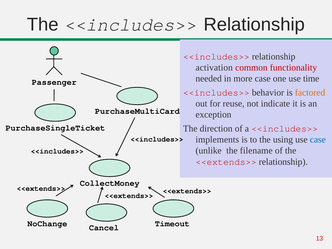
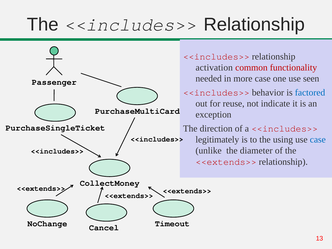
time: time -> seen (311, 79)
factored colour: orange -> blue (310, 93)
implements: implements -> legitimately (217, 140)
filename: filename -> diameter (256, 151)
